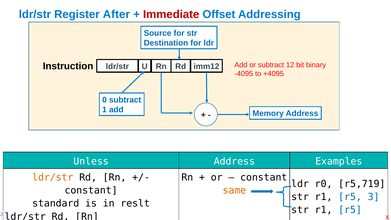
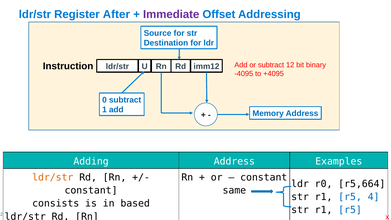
Immediate colour: red -> purple (171, 14)
Unless: Unless -> Adding (91, 161)
r5,719: r5,719 -> r5,664 (362, 184)
same colour: orange -> black (234, 190)
3: 3 -> 4 (374, 197)
standard: standard -> consists (56, 203)
reslt: reslt -> based (135, 203)
